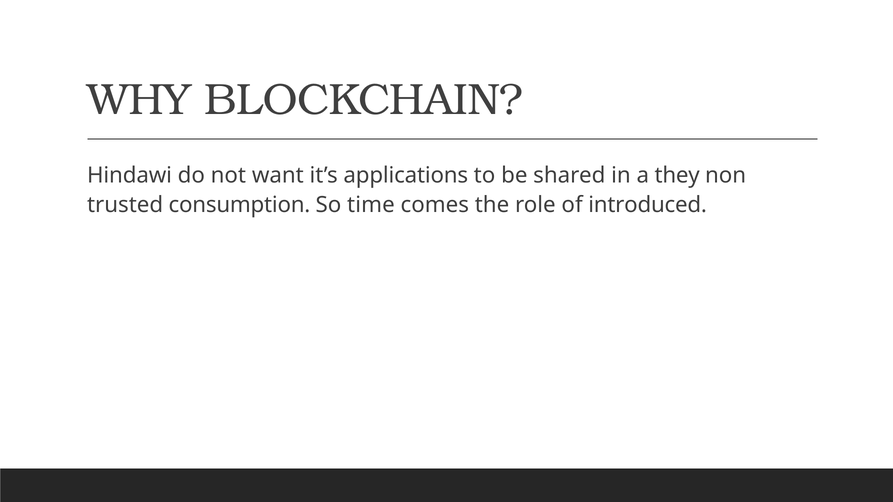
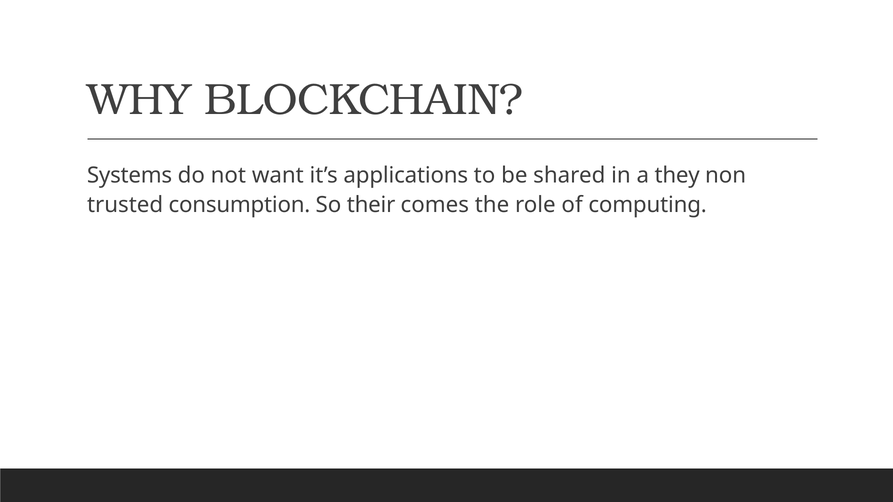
Hindawi: Hindawi -> Systems (130, 175)
time: time -> their (371, 205)
introduced: introduced -> computing (648, 205)
